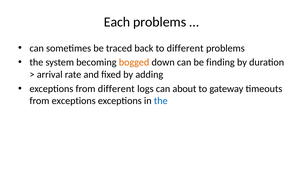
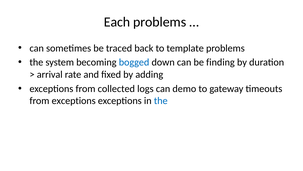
to different: different -> template (185, 48)
bogged colour: orange -> blue (134, 62)
from different: different -> collected (116, 88)
about: about -> demo (184, 88)
